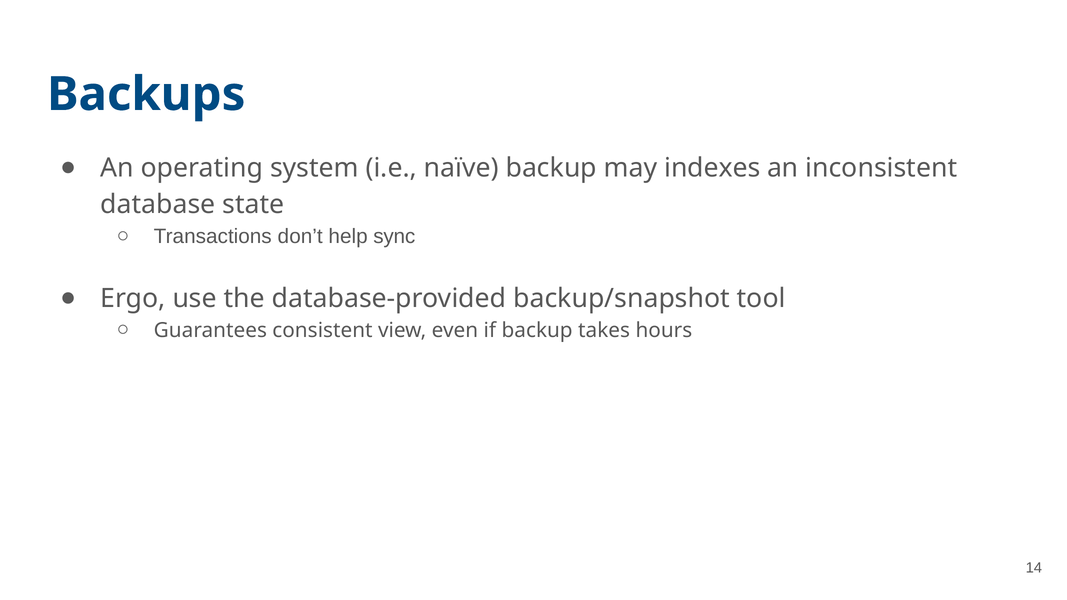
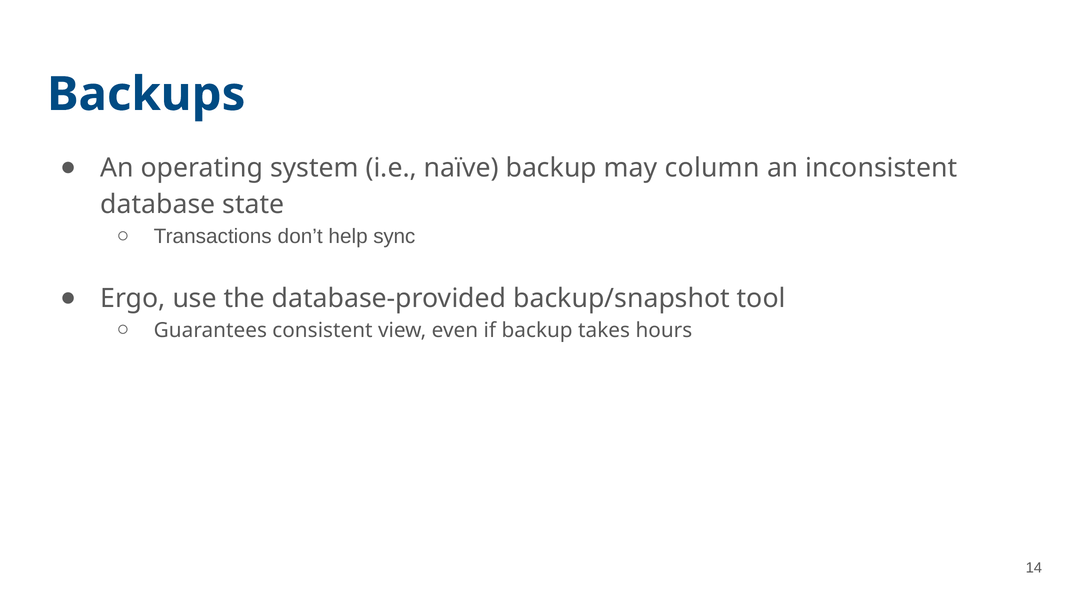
indexes: indexes -> column (712, 168)
